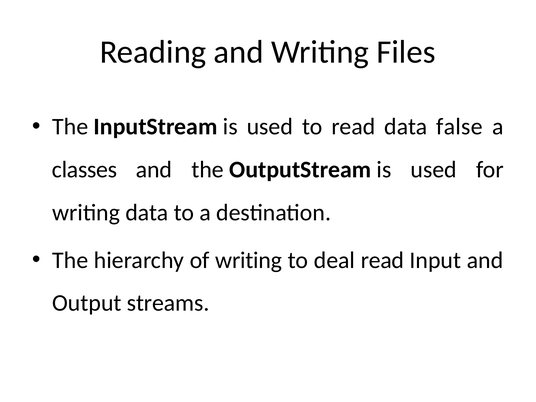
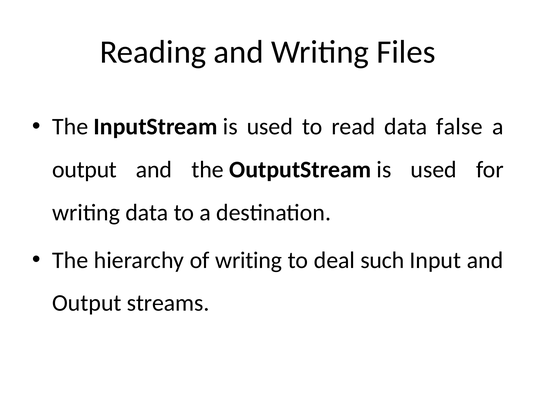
classes: classes -> output (85, 170)
deal read: read -> such (382, 260)
